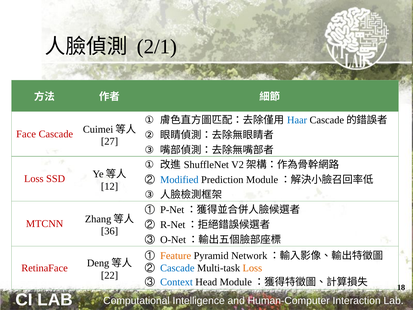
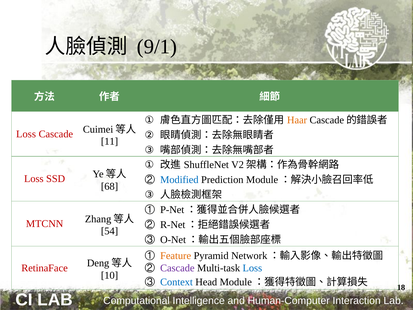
2/1: 2/1 -> 9/1 (157, 47)
Haar colour: blue -> orange (297, 120)
Face: Face -> Loss (26, 134)
27: 27 -> 11 (110, 141)
12: 12 -> 68 (110, 186)
36: 36 -> 54 (110, 231)
Cascade colour: blue -> purple (177, 268)
Loss colour: orange -> blue (252, 268)
22: 22 -> 10 (110, 275)
